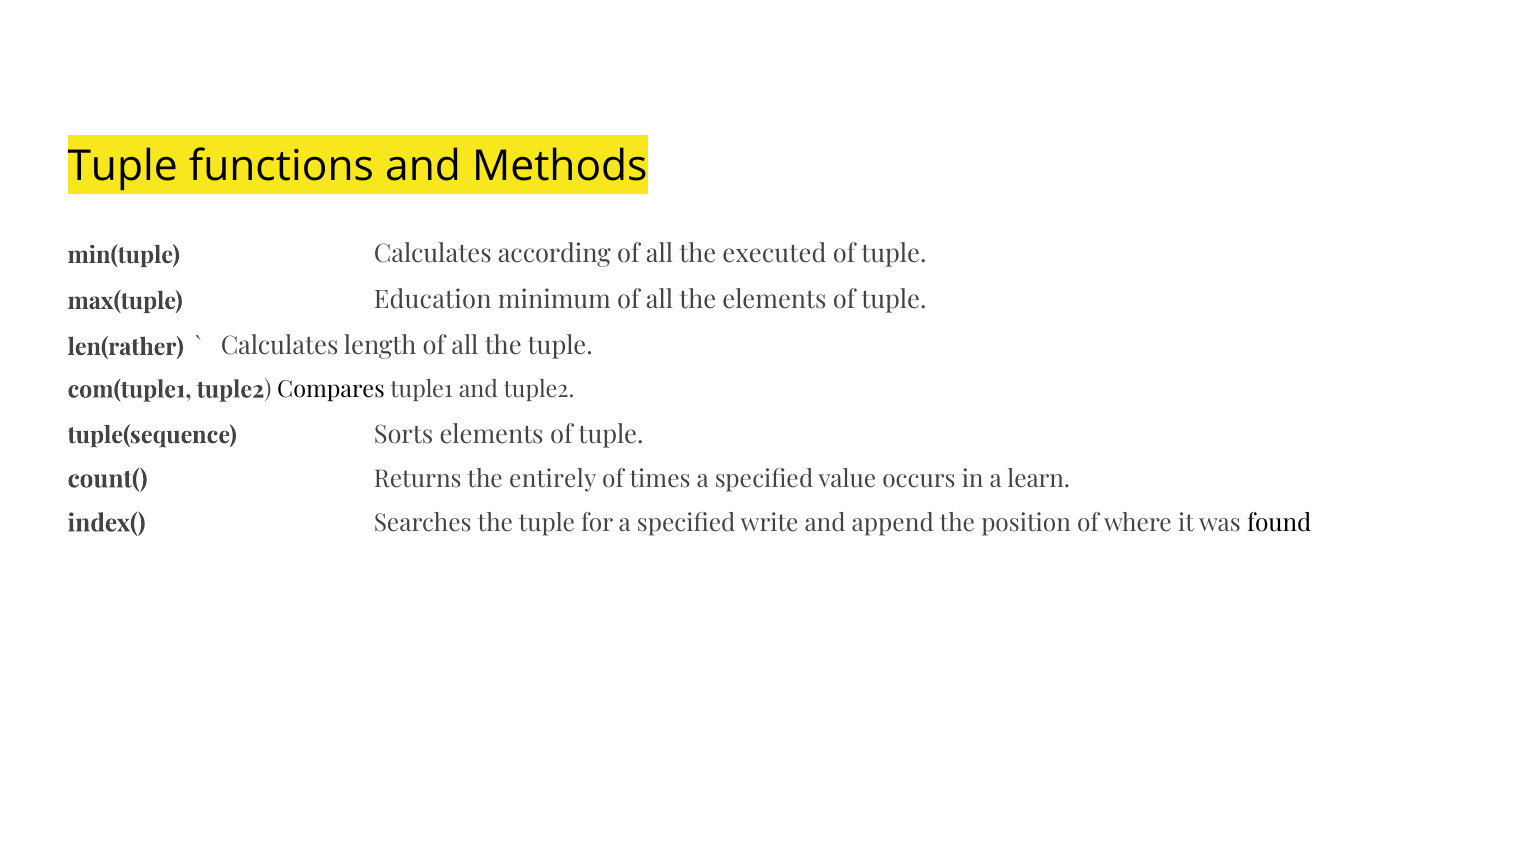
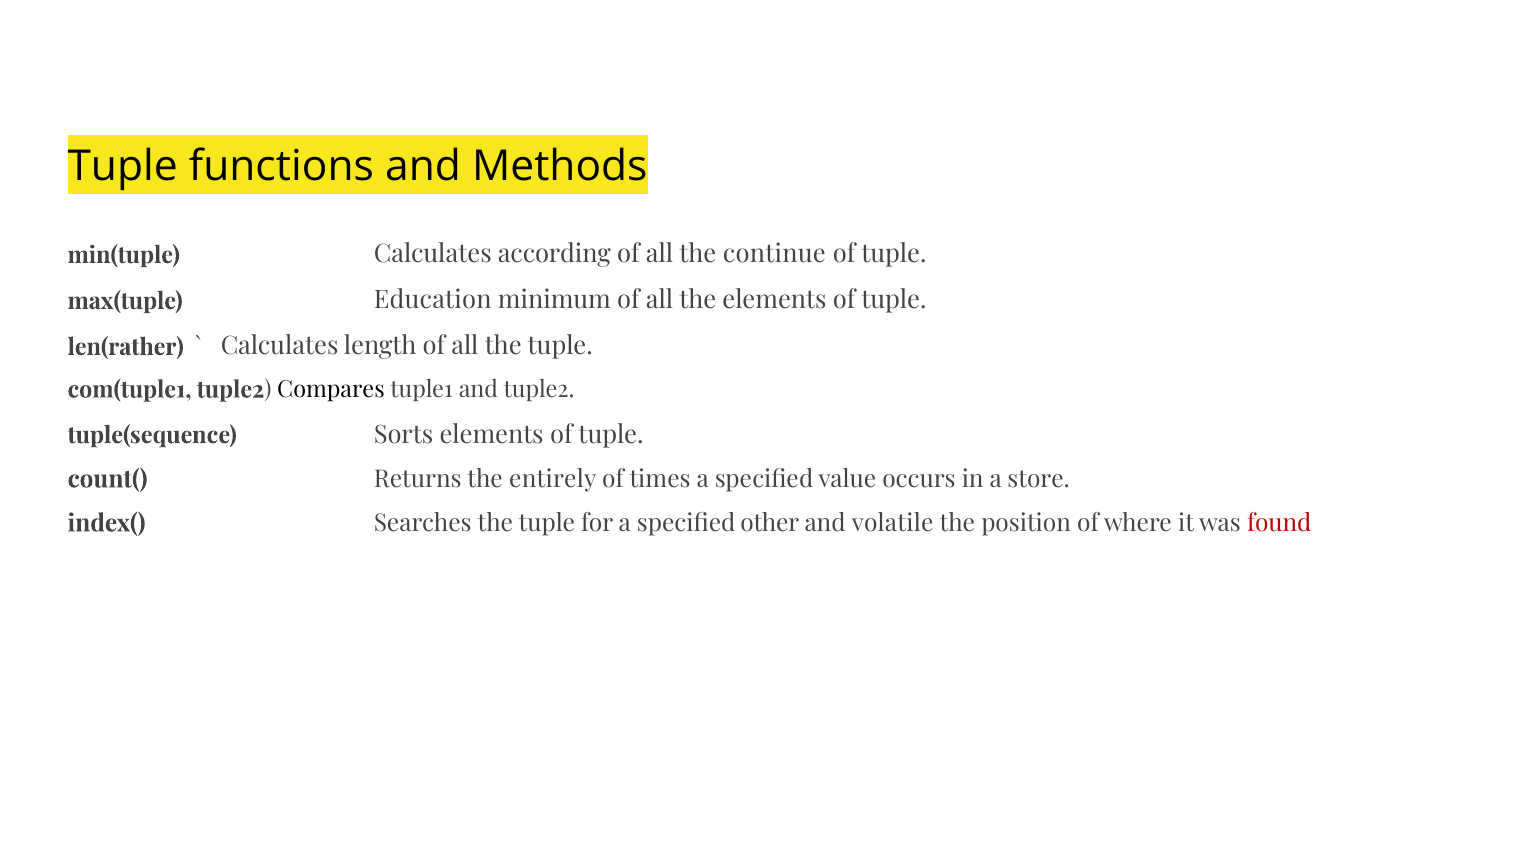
executed: executed -> continue (774, 254)
learn: learn -> store (1039, 479)
write: write -> other (770, 523)
append: append -> volatile (893, 523)
found colour: black -> red (1279, 523)
